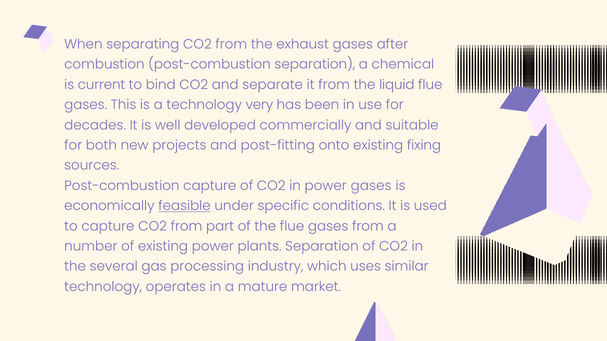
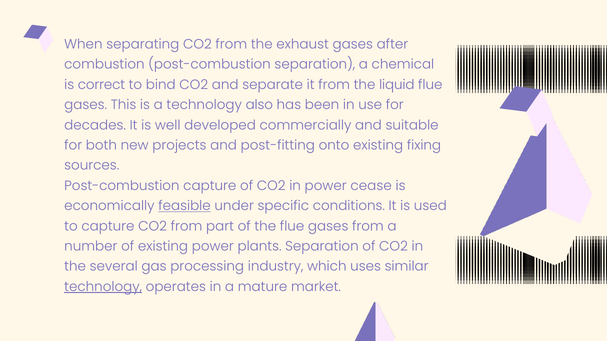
current: current -> correct (101, 85)
very: very -> also (259, 105)
power gases: gases -> cease (371, 186)
technology underline: none -> present (103, 287)
